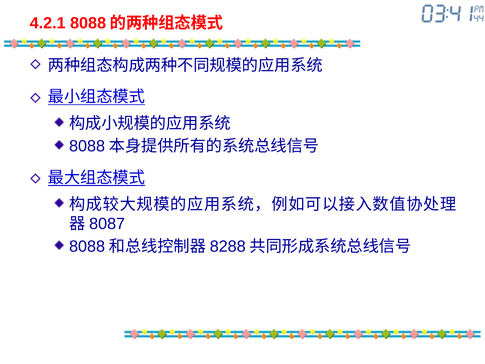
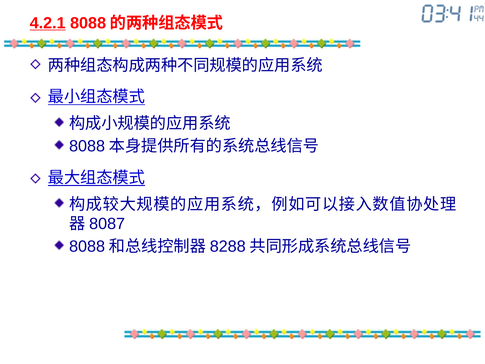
4.2.1 underline: none -> present (48, 23)
